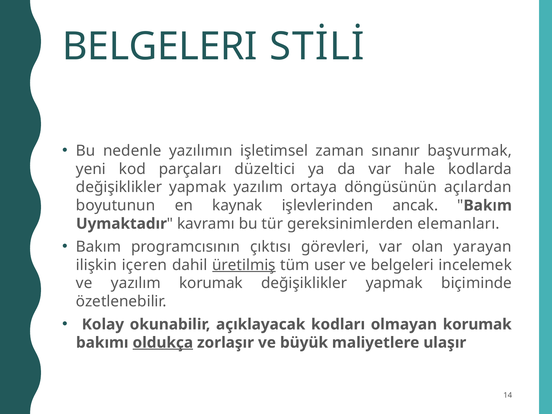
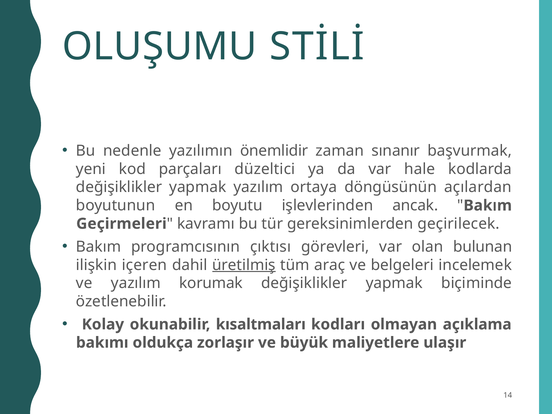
BELGELERI: BELGELERI -> OLUŞUMU (160, 47)
işletimsel: işletimsel -> önemlidir (274, 151)
kaynak: kaynak -> boyutu (237, 205)
Uymaktadır: Uymaktadır -> Geçirmeleri (121, 224)
elemanları: elemanları -> geçirilecek (459, 224)
yarayan: yarayan -> bulunan (483, 247)
user: user -> araç (330, 265)
açıklayacak: açıklayacak -> kısaltmaları (261, 324)
olmayan korumak: korumak -> açıklama (477, 324)
oldukça underline: present -> none (163, 343)
